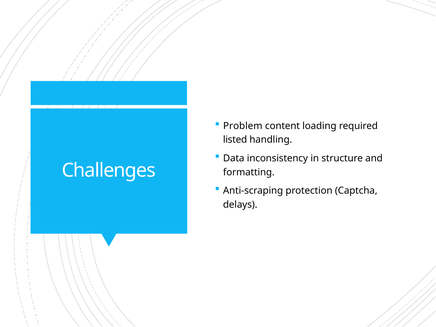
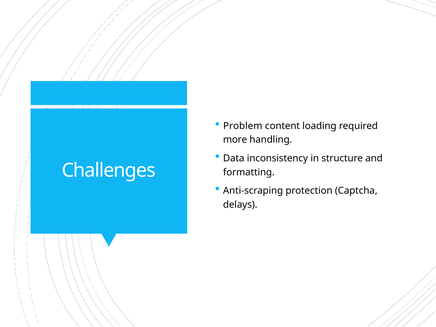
listed: listed -> more (235, 140)
